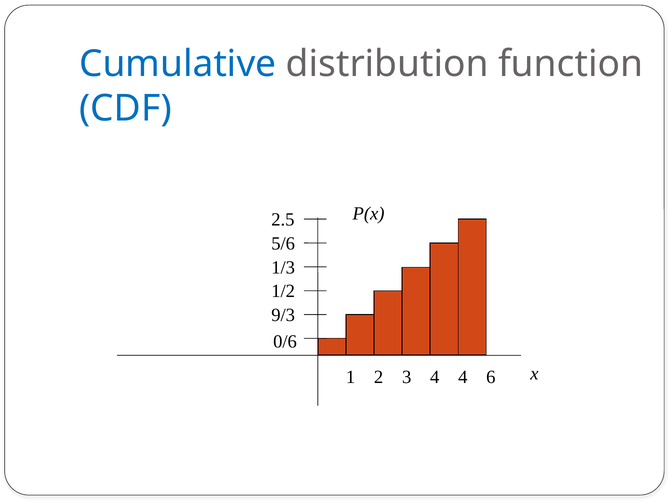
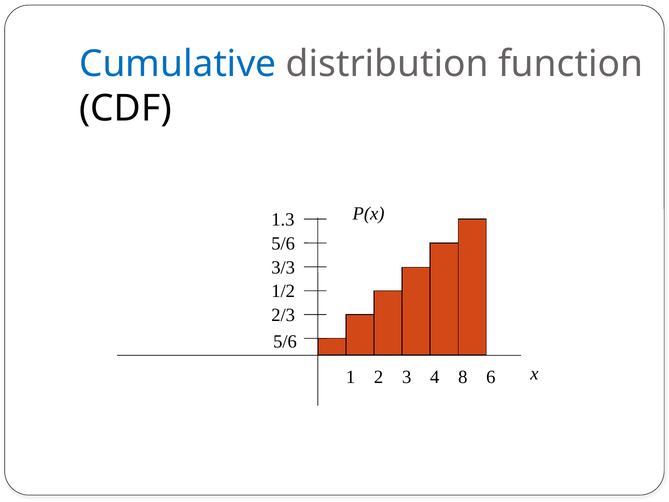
CDF colour: blue -> black (125, 108)
2.5: 2.5 -> 1.3 (283, 220)
1/3: 1/3 -> 3/3 (283, 267)
9/3: 9/3 -> 2/3 (283, 315)
0/6: 0/6 -> 5/6 (285, 341)
4 4: 4 -> 8 (463, 377)
